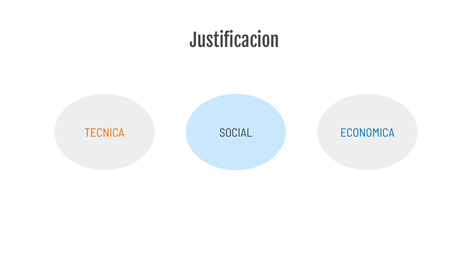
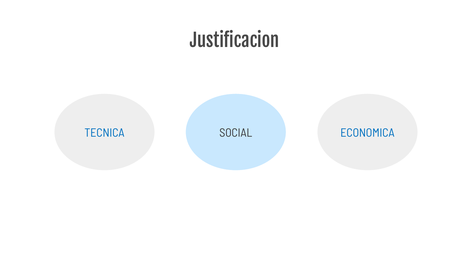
TECNICA colour: orange -> blue (104, 133)
